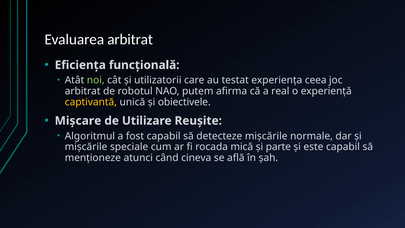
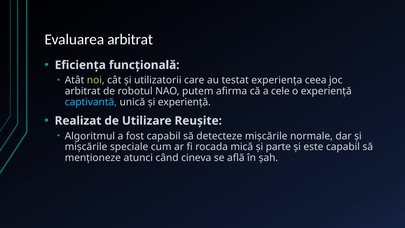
real: real -> cele (280, 91)
captivantă colour: yellow -> light blue (91, 102)
și obiectivele: obiectivele -> experiență (184, 102)
Mișcare: Mișcare -> Realizat (78, 121)
